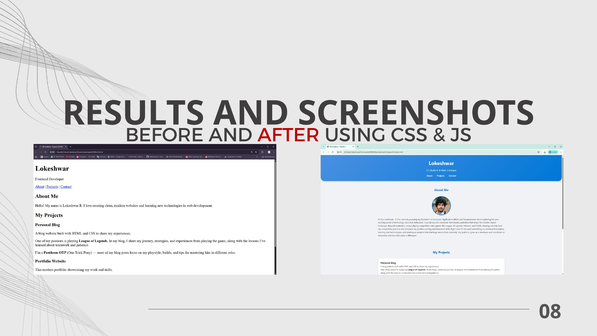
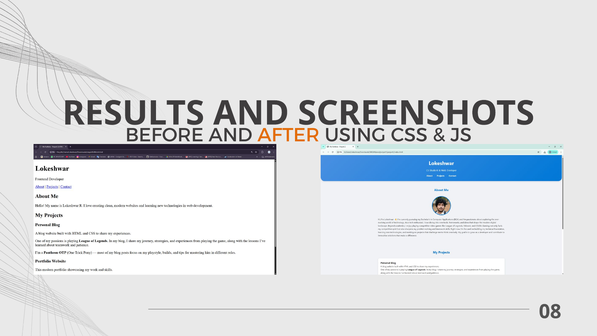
AFTER colour: red -> orange (288, 135)
